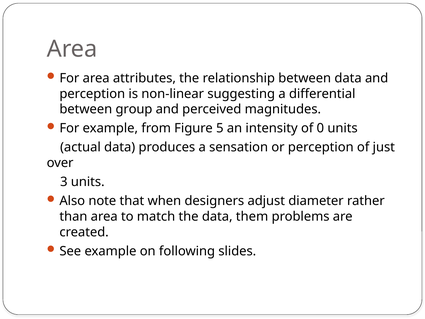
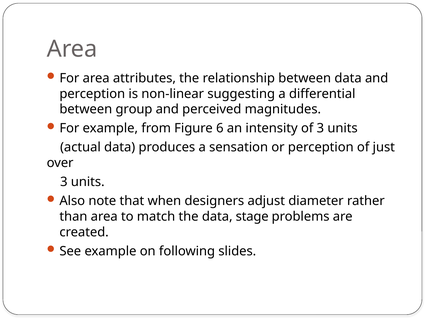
5: 5 -> 6 (220, 128)
of 0: 0 -> 3 (320, 128)
them: them -> stage (252, 216)
